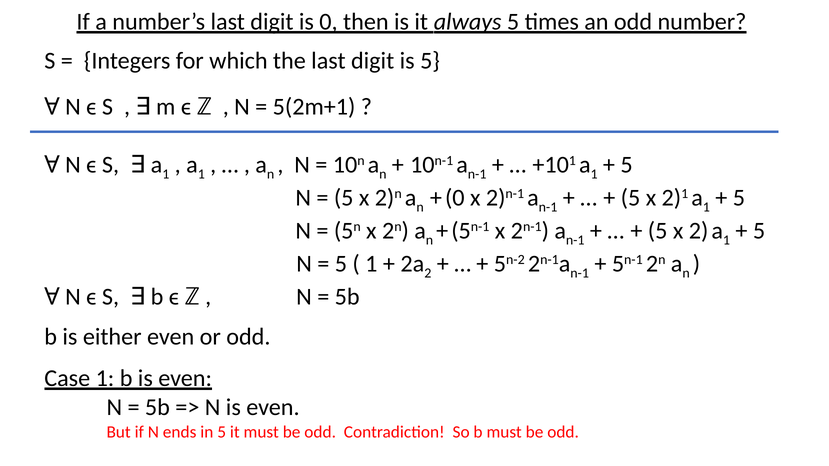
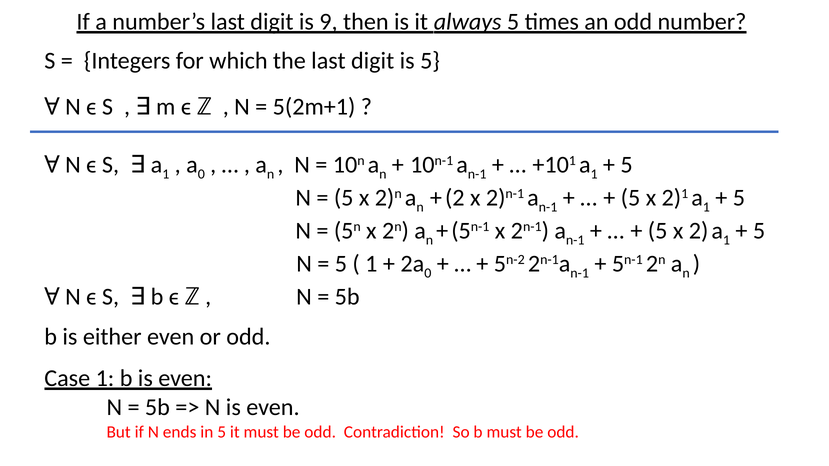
is 0: 0 -> 9 (329, 22)
1: 1 -> 0 (201, 174)
0: 0 -> 2 (455, 198)
2: 2 -> 0 (428, 273)
